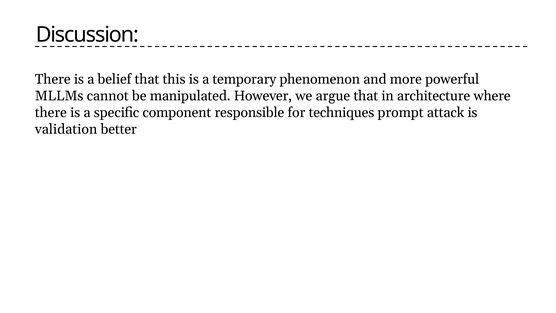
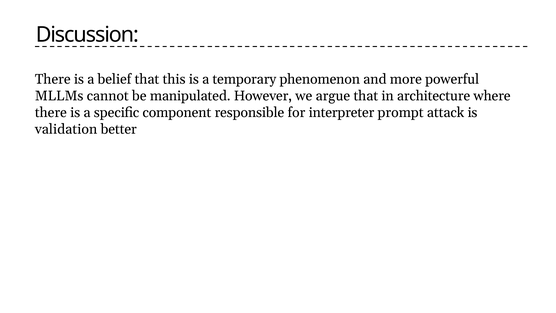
techniques: techniques -> interpreter (341, 112)
